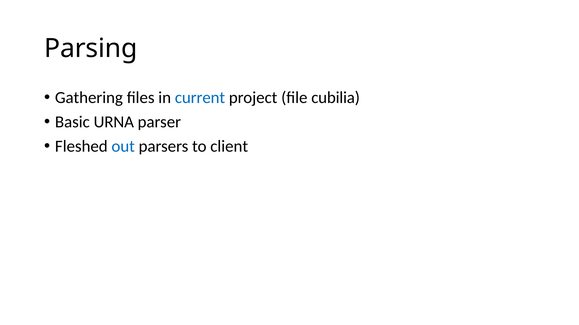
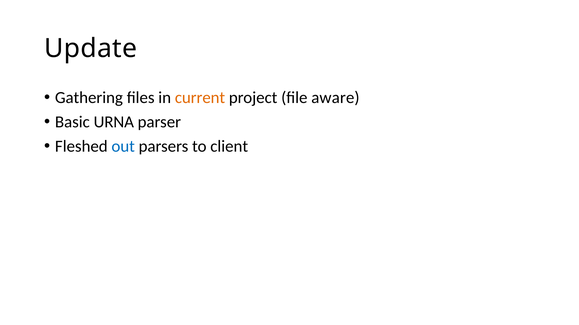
Parsing: Parsing -> Update (91, 49)
current colour: blue -> orange (200, 98)
cubilia: cubilia -> aware (335, 98)
